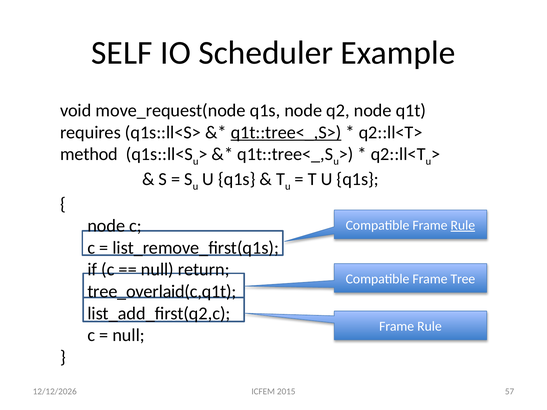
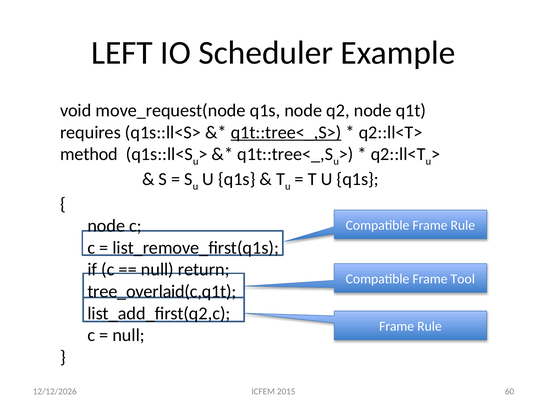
SELF: SELF -> LEFT (122, 53)
Rule underline: present -> none (463, 225)
Tree: Tree -> Tool (463, 279)
57: 57 -> 60 (510, 392)
